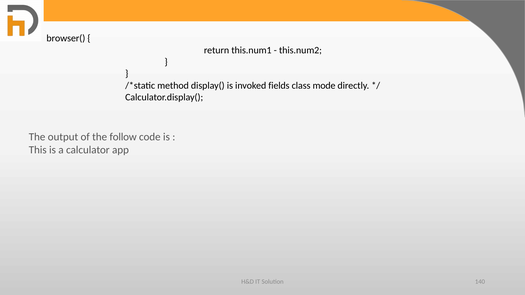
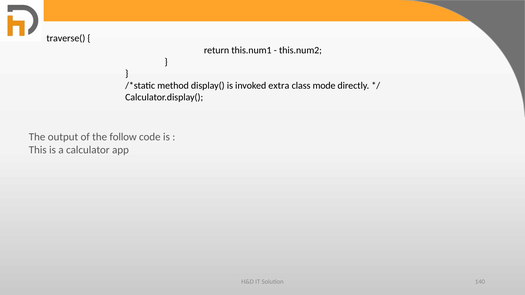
browser(: browser( -> traverse( (66, 38)
fields: fields -> extra (279, 86)
